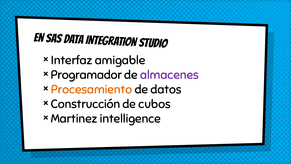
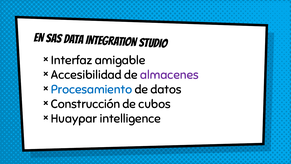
Programador: Programador -> Accesibilidad (86, 75)
Procesamiento colour: orange -> blue (92, 89)
Martinez: Martinez -> Huaypar (74, 118)
